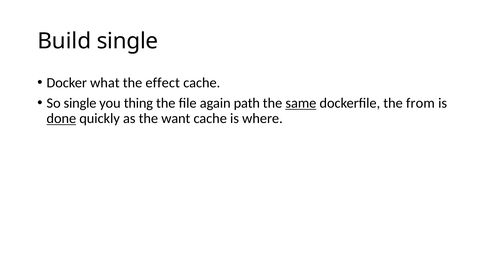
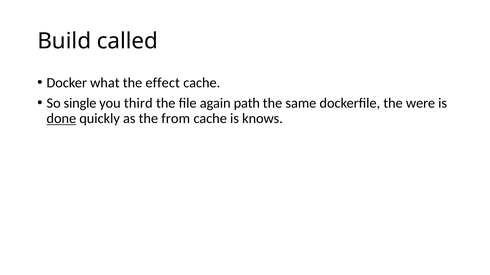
Build single: single -> called (127, 41)
thing: thing -> third (138, 103)
same underline: present -> none (301, 103)
from: from -> were (421, 103)
want: want -> from (176, 119)
where: where -> knows (262, 119)
